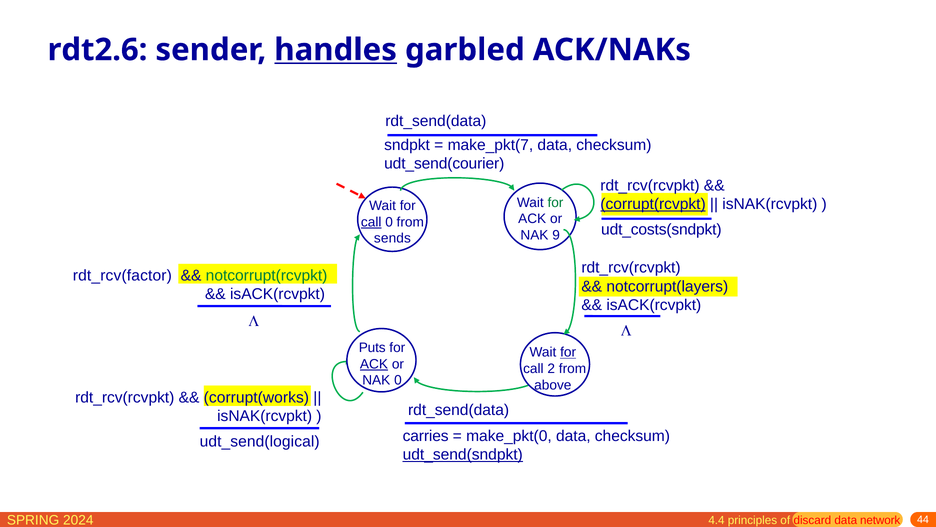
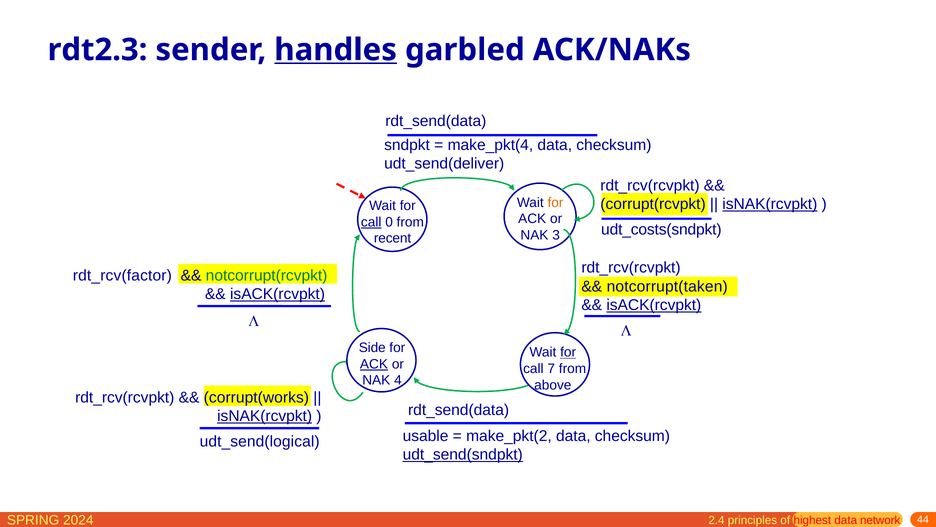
rdt2.6: rdt2.6 -> rdt2.3 (97, 50)
make_pkt(7: make_pkt(7 -> make_pkt(4 (490, 145)
udt_send(courier: udt_send(courier -> udt_send(deliver (444, 164)
for colour: green -> orange (555, 202)
corrupt(rcvpkt underline: present -> none (653, 204)
isNAK(rcvpkt underline: none -> present (770, 204)
9: 9 -> 3 (556, 235)
sends: sends -> recent (393, 238)
notcorrupt(layers: notcorrupt(layers -> notcorrupt(taken (667, 286)
isACK(rcvpkt underline: none -> present (278, 294)
isACK(rcvpkt underline: none -> present (654, 305)
Puts: Puts -> Side (372, 347)
2: 2 -> 7 (551, 368)
NAK 0: 0 -> 4 (398, 380)
isNAK(rcvpkt underline: none -> present (265, 416)
carries: carries -> usable (426, 436)
make_pkt(0: make_pkt(0 -> make_pkt(2 (509, 436)
4.4: 4.4 -> 2.4 (716, 520)
discard: discard -> highest (812, 520)
